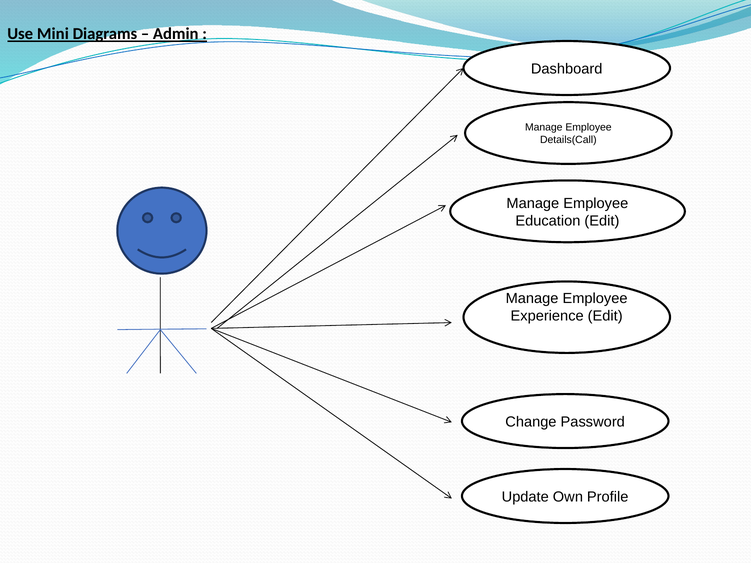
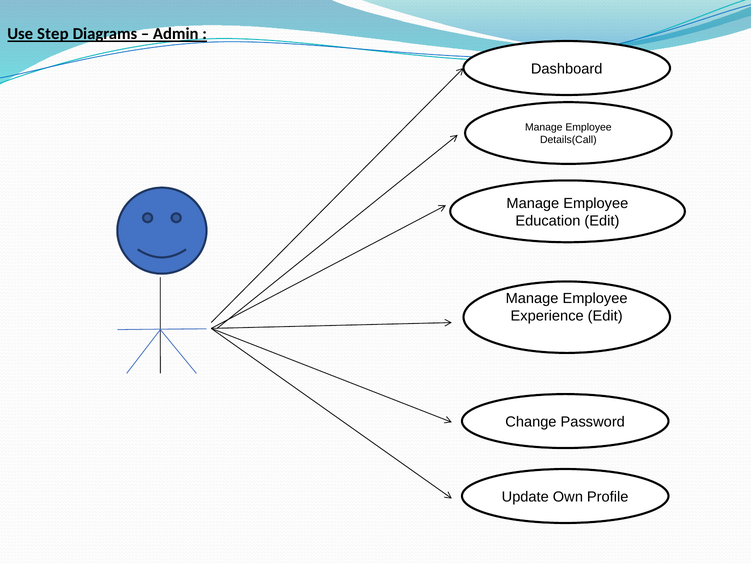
Mini: Mini -> Step (53, 34)
